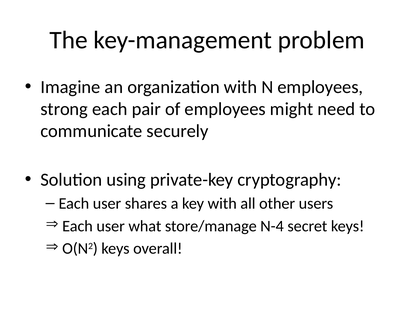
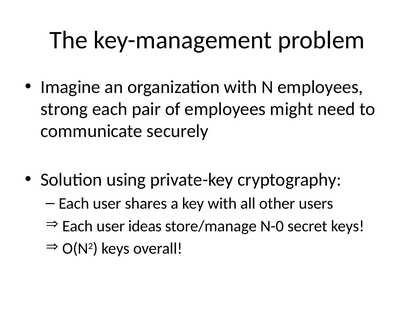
what: what -> ideas (145, 226)
N-4: N-4 -> N-0 (272, 226)
